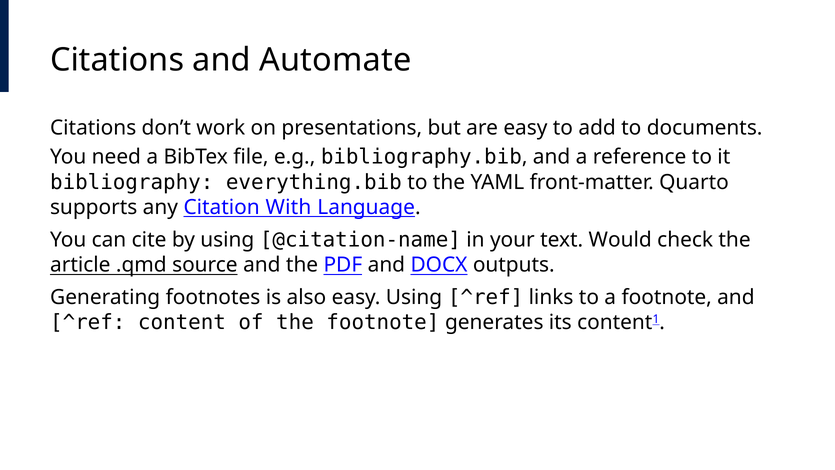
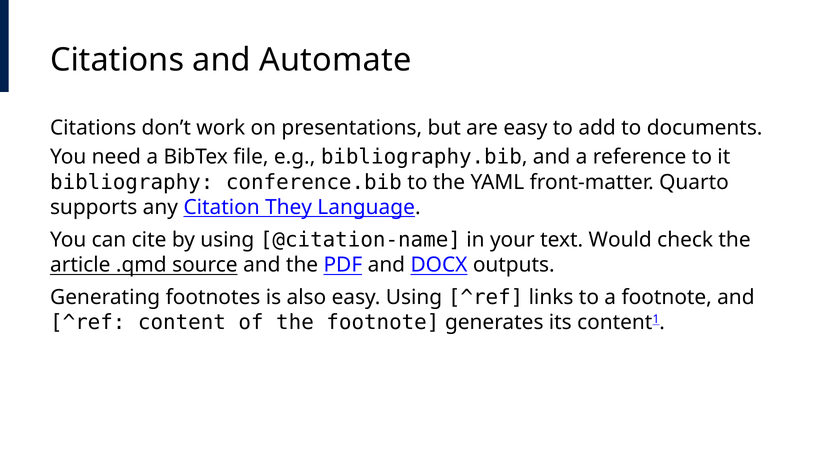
everything.bib: everything.bib -> conference.bib (314, 182)
With: With -> They (289, 207)
